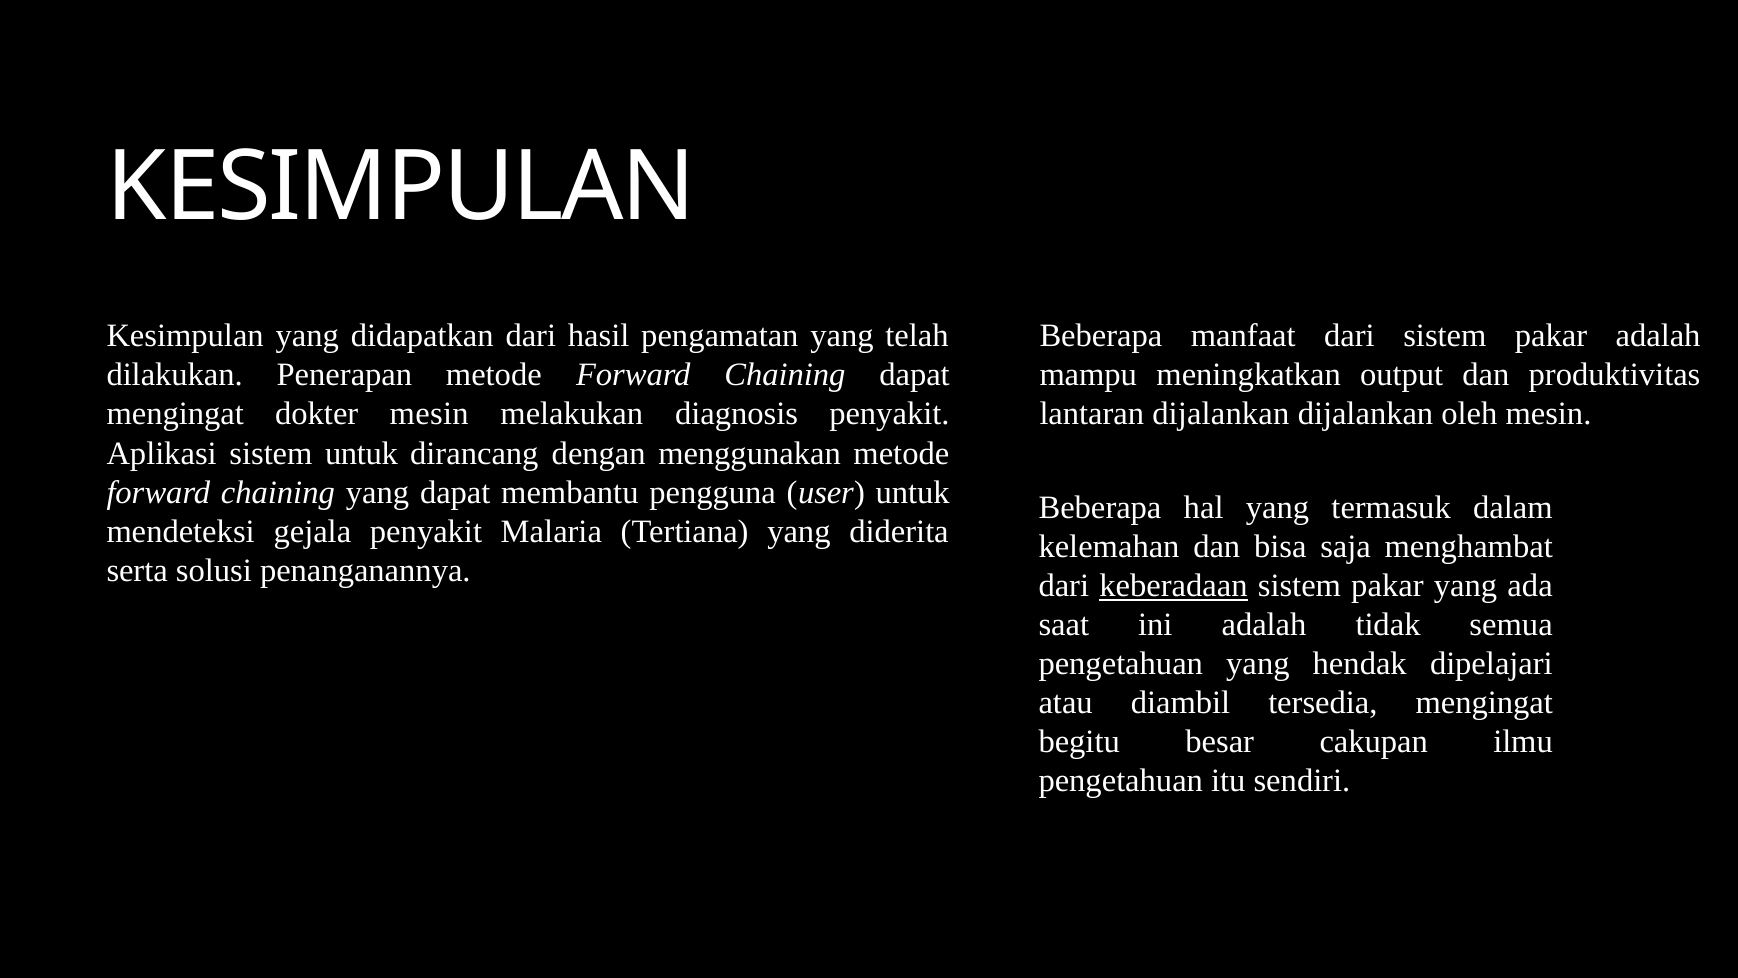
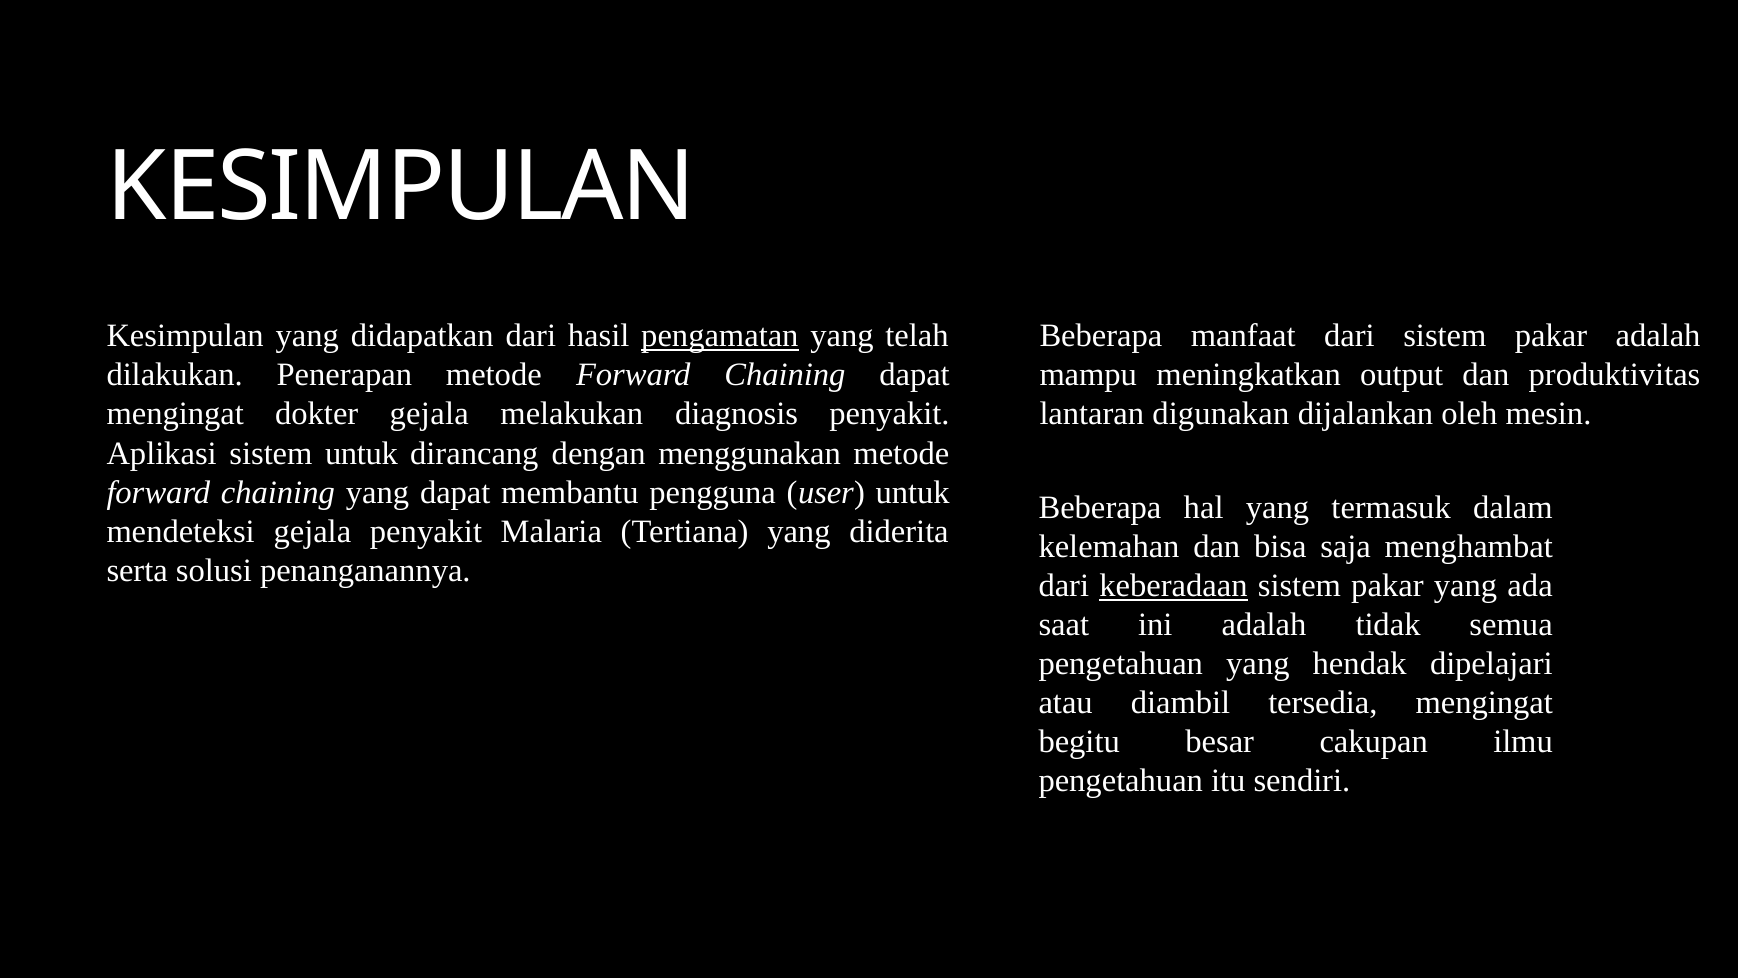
pengamatan underline: none -> present (720, 336)
dokter mesin: mesin -> gejala (429, 414)
lantaran dijalankan: dijalankan -> digunakan (1221, 414)
